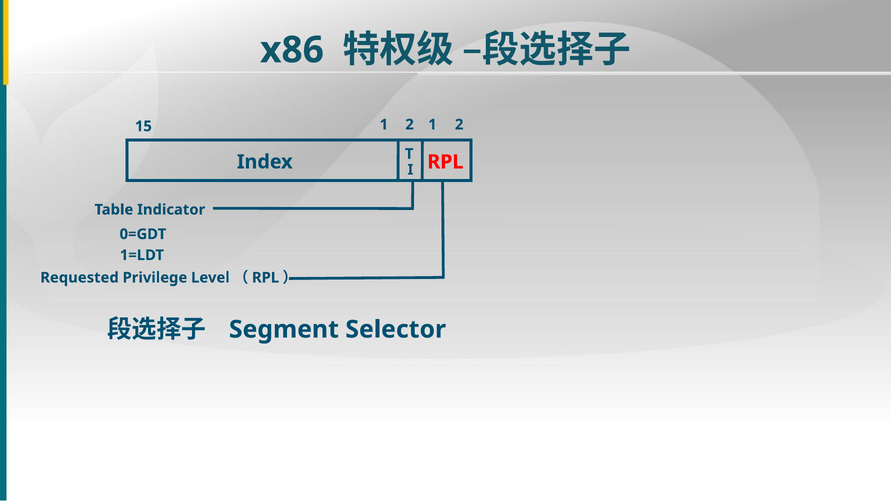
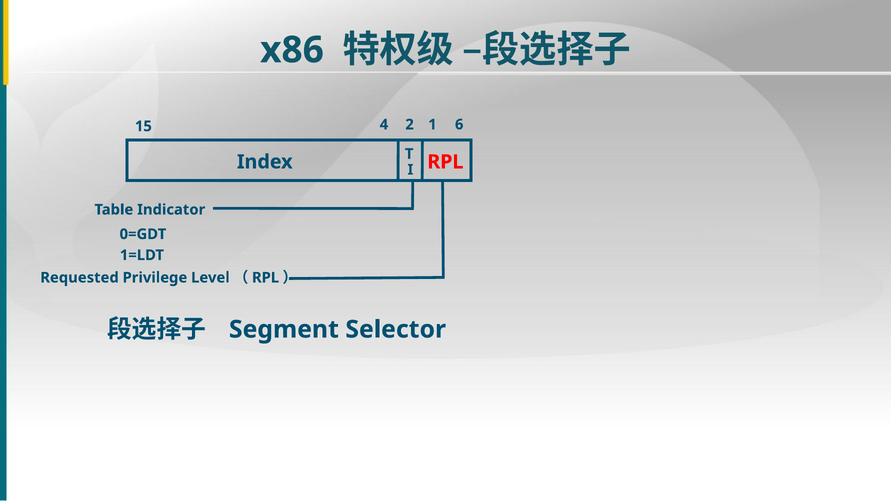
15 1: 1 -> 4 (384, 125)
2 1 2: 2 -> 6 (459, 125)
